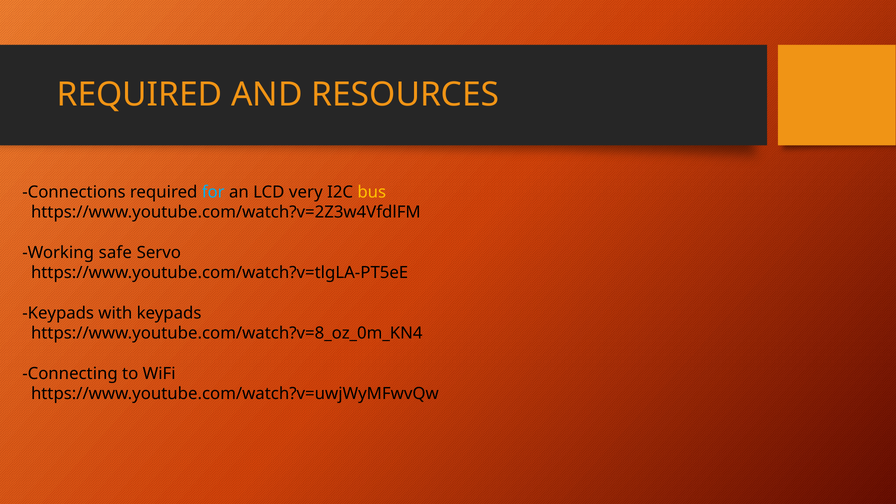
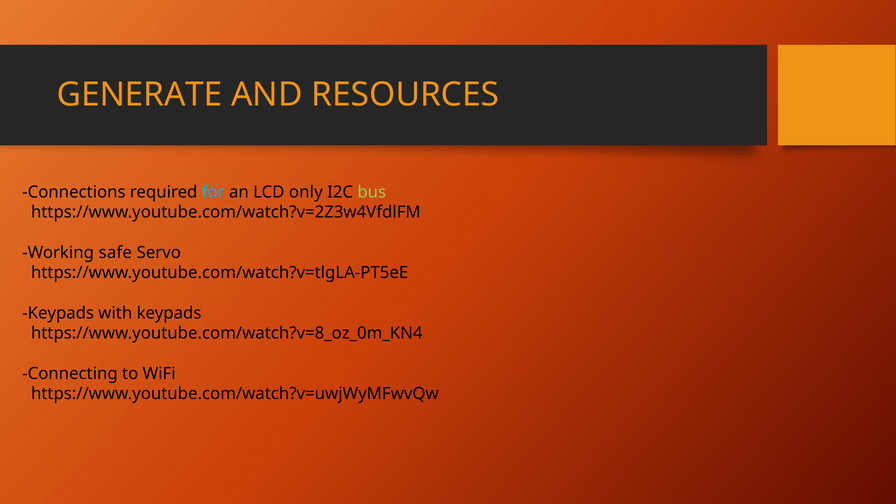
REQUIRED: REQUIRED -> GENERATE (140, 95)
very: very -> only (306, 192)
bus colour: yellow -> light green (372, 192)
